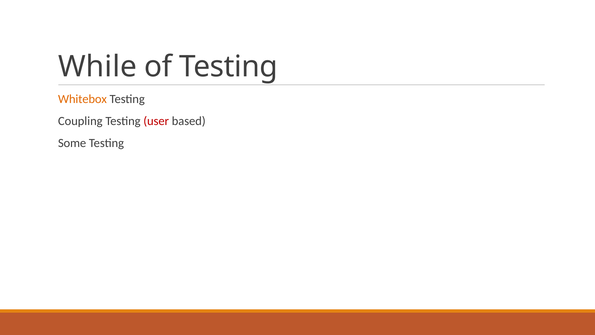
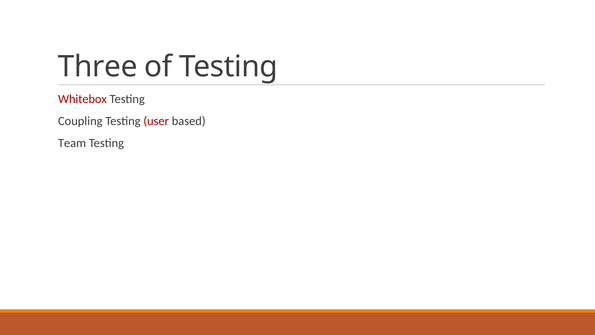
While: While -> Three (98, 67)
Whitebox colour: orange -> red (82, 99)
Some: Some -> Team (72, 143)
